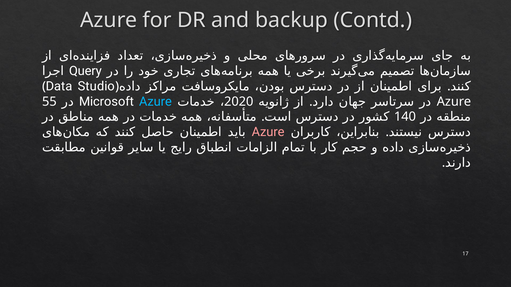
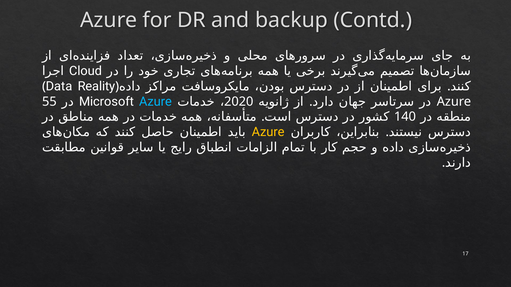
Query: Query -> Cloud (86, 71)
Studio: Studio -> Reality (97, 86)
Azure colour: pink -> yellow (268, 132)
